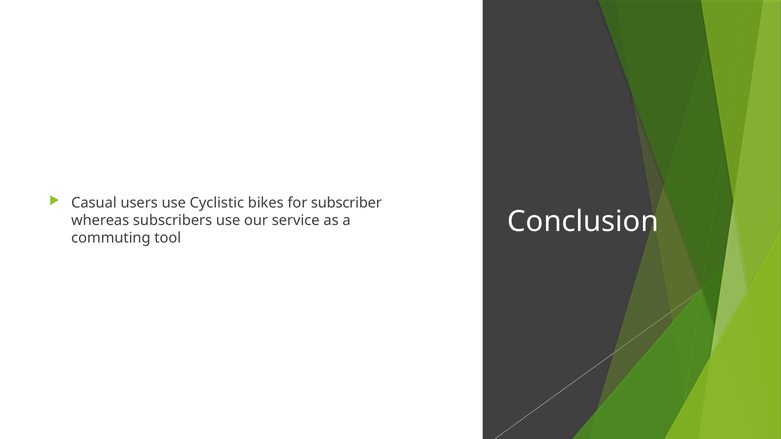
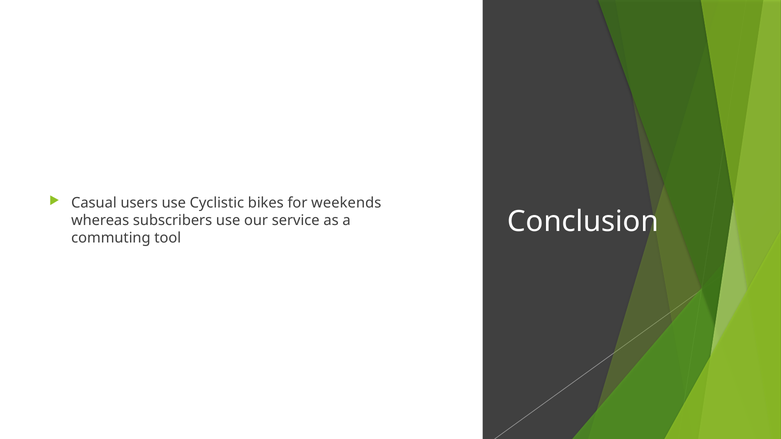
subscriber: subscriber -> weekends (346, 203)
